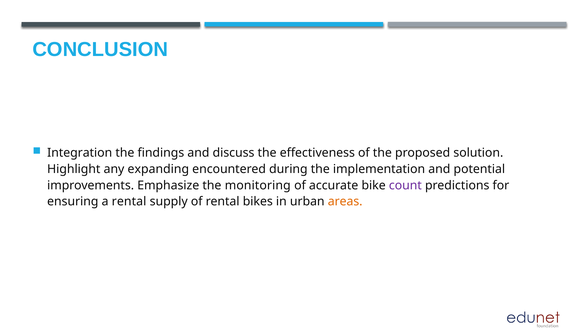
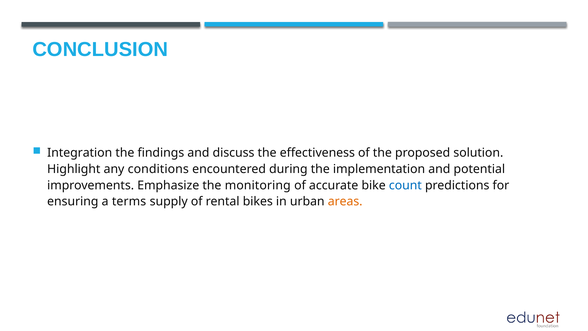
expanding: expanding -> conditions (158, 169)
count colour: purple -> blue (405, 185)
a rental: rental -> terms (129, 201)
